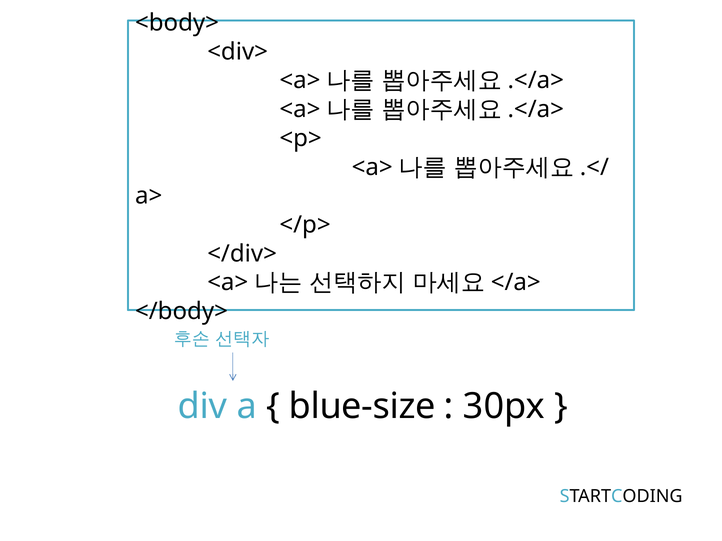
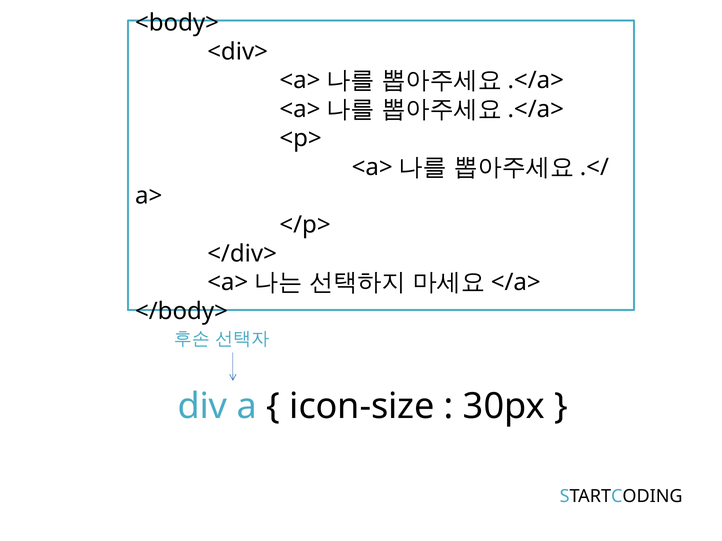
blue-size: blue-size -> icon-size (362, 407)
